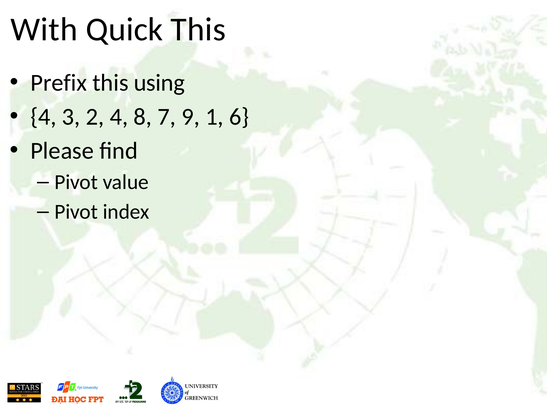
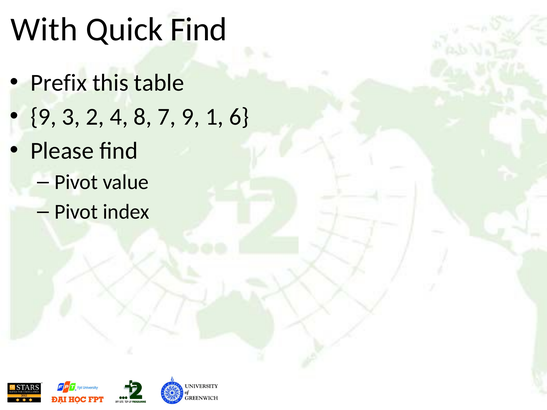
Quick This: This -> Find (199, 30)
using: using -> table (159, 83)
4: 4 -> 9 (43, 117)
